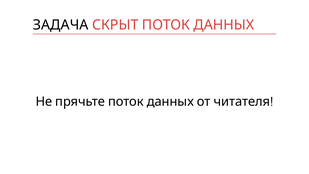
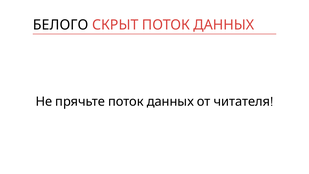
ЗАДАЧА: ЗАДАЧА -> БЕЛОГО (61, 25)
